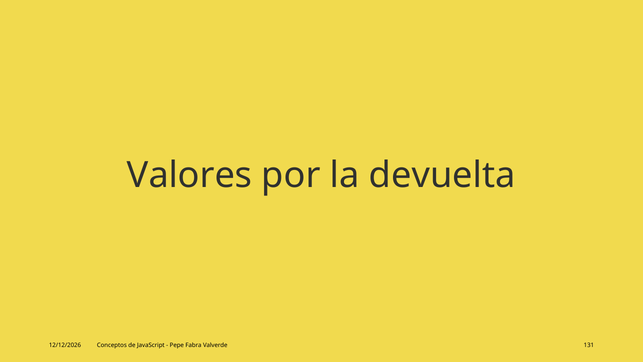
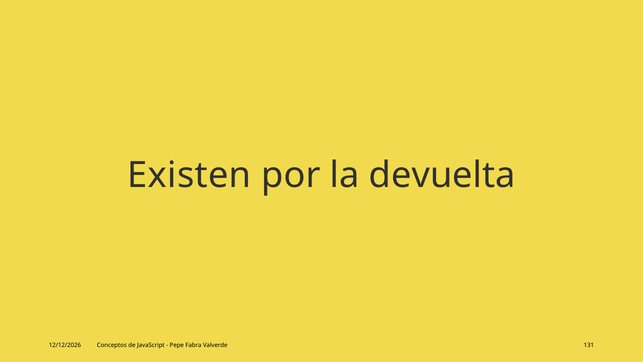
Valores: Valores -> Existen (189, 175)
